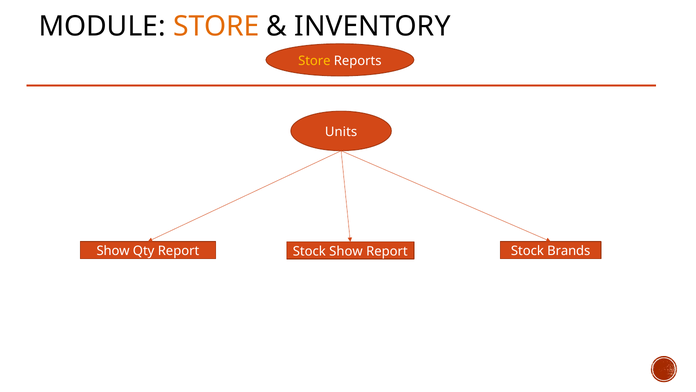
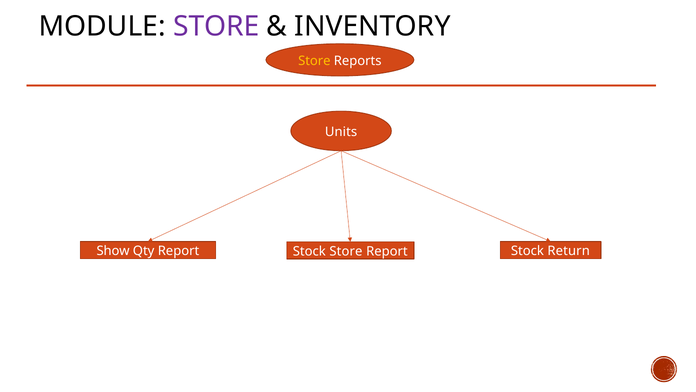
STORE colour: orange -> purple (216, 26)
Stock Show: Show -> Store (346, 251)
Brands: Brands -> Return (569, 251)
